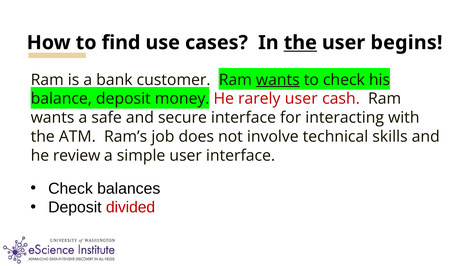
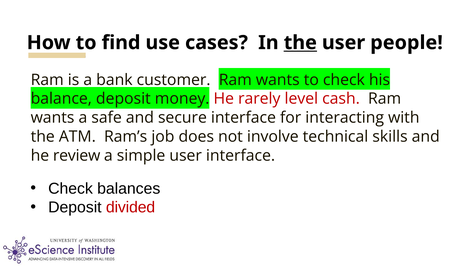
begins: begins -> people (407, 43)
wants underline: present -> none (278, 80)
rarely user: user -> level (301, 99)
